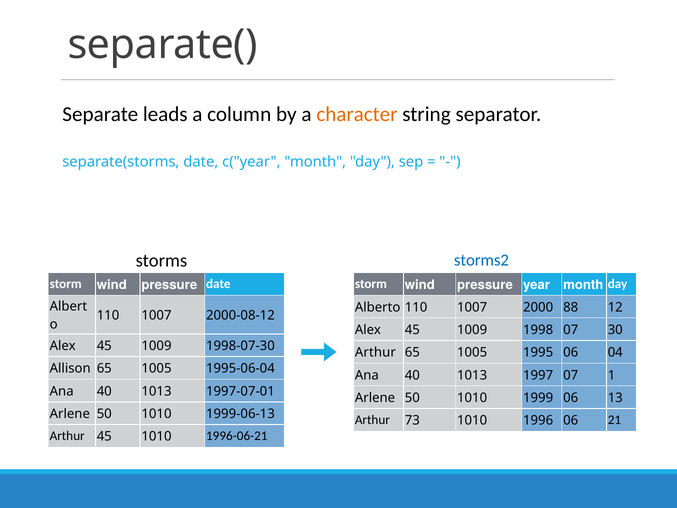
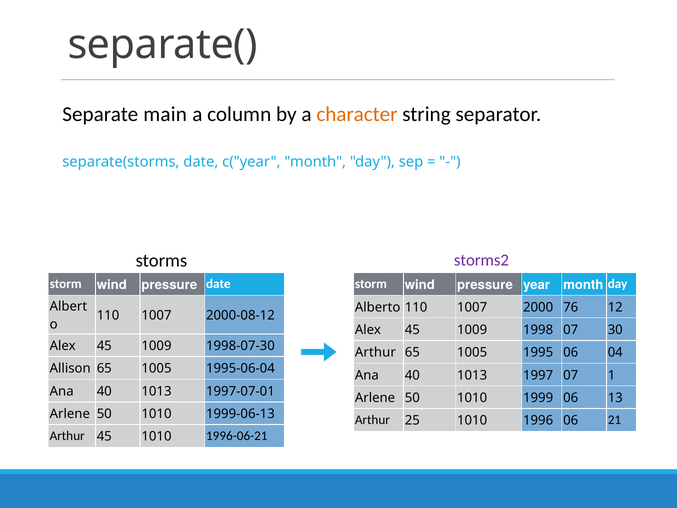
leads: leads -> main (165, 114)
storms2 colour: blue -> purple (481, 260)
88: 88 -> 76 (571, 307)
73: 73 -> 25 (412, 420)
